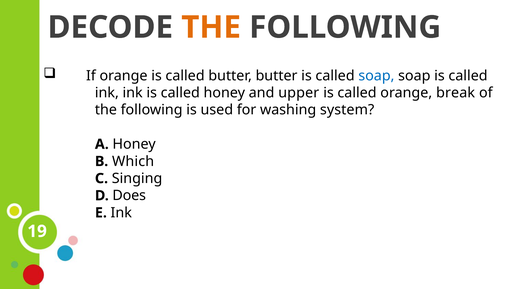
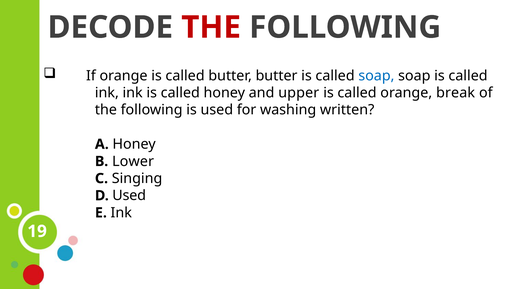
THE colour: orange -> red (211, 27)
system: system -> written (347, 110)
Which: Which -> Lower (133, 161)
D Does: Does -> Used (129, 196)
